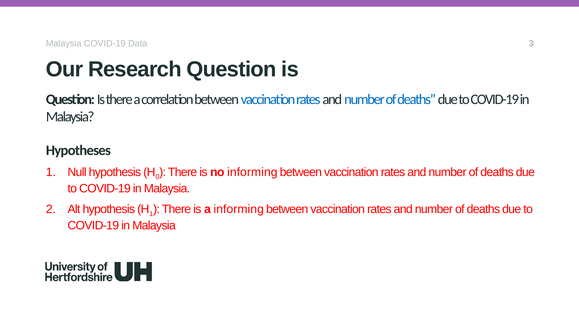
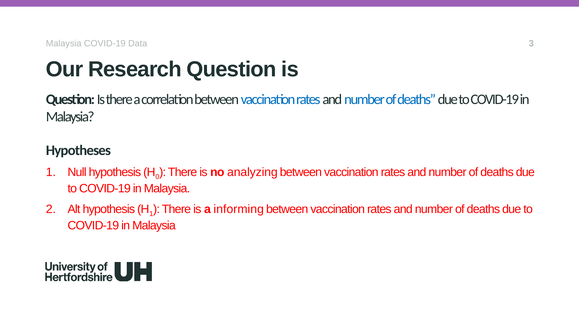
no informing: informing -> analyzing (252, 172)
